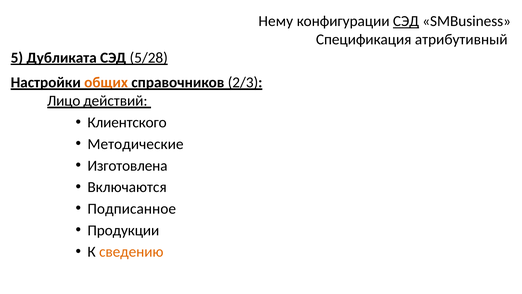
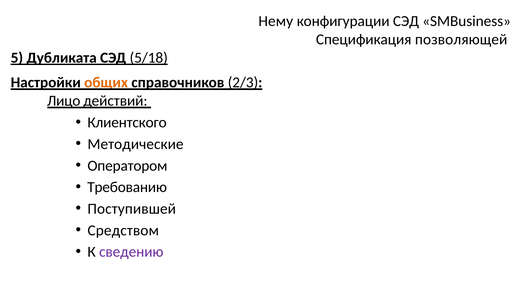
СЭД underline: present -> none (406, 21)
атрибутивный: атрибутивный -> позволяющей (461, 39)
5/28: 5/28 -> 5/18 (149, 58)
Изготовлена: Изготовлена -> Оператором (127, 165)
Включаются: Включаются -> Требованию (127, 187)
Подписанное: Подписанное -> Поступившей (132, 209)
Продукции: Продукции -> Средством (123, 230)
сведению colour: orange -> purple (131, 252)
